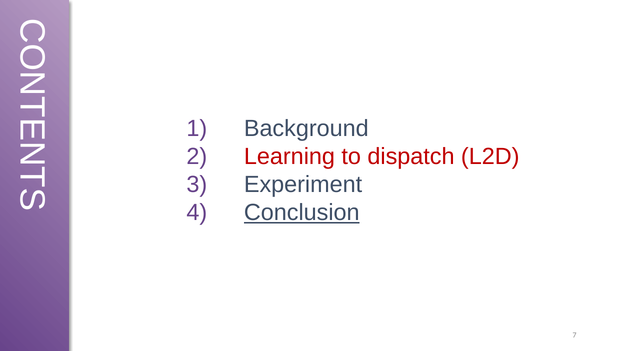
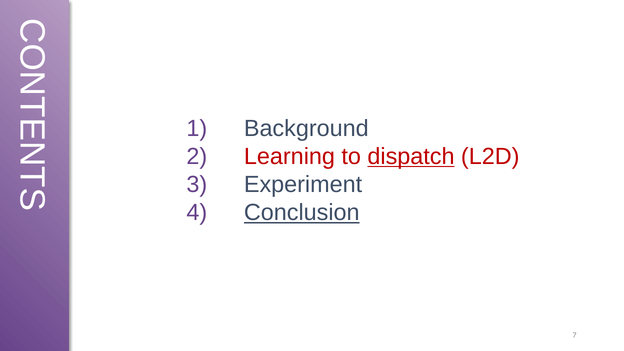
dispatch underline: none -> present (411, 156)
